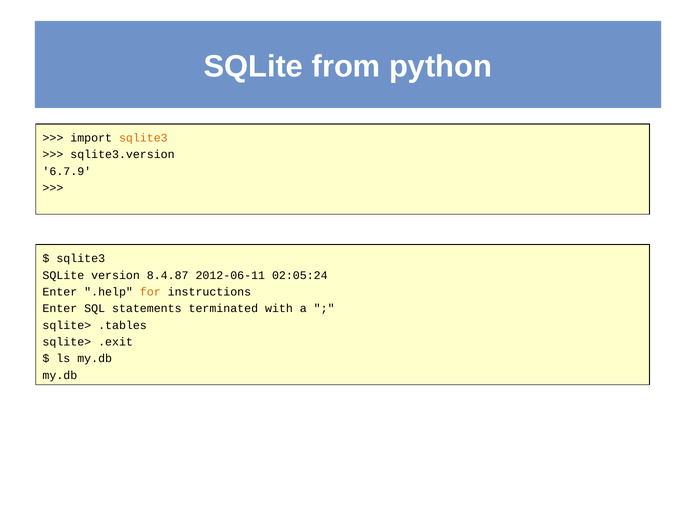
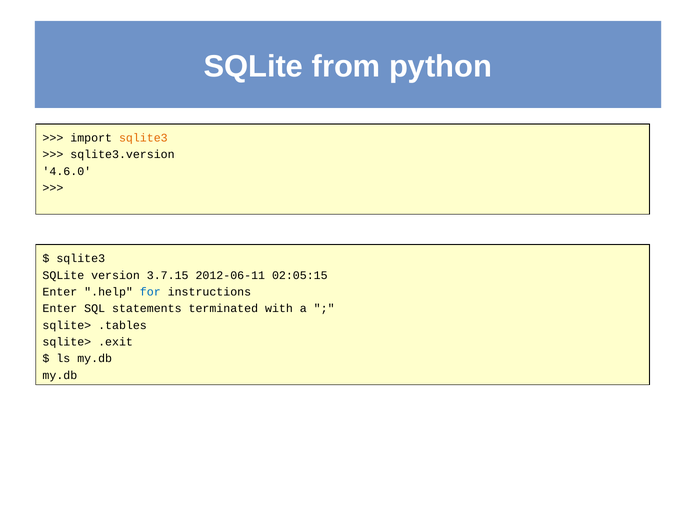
6.7.9: 6.7.9 -> 4.6.0 (67, 171)
8.4.87: 8.4.87 -> 3.7.15 (168, 275)
02:05:24: 02:05:24 -> 02:05:15 (300, 275)
for colour: orange -> blue (150, 292)
